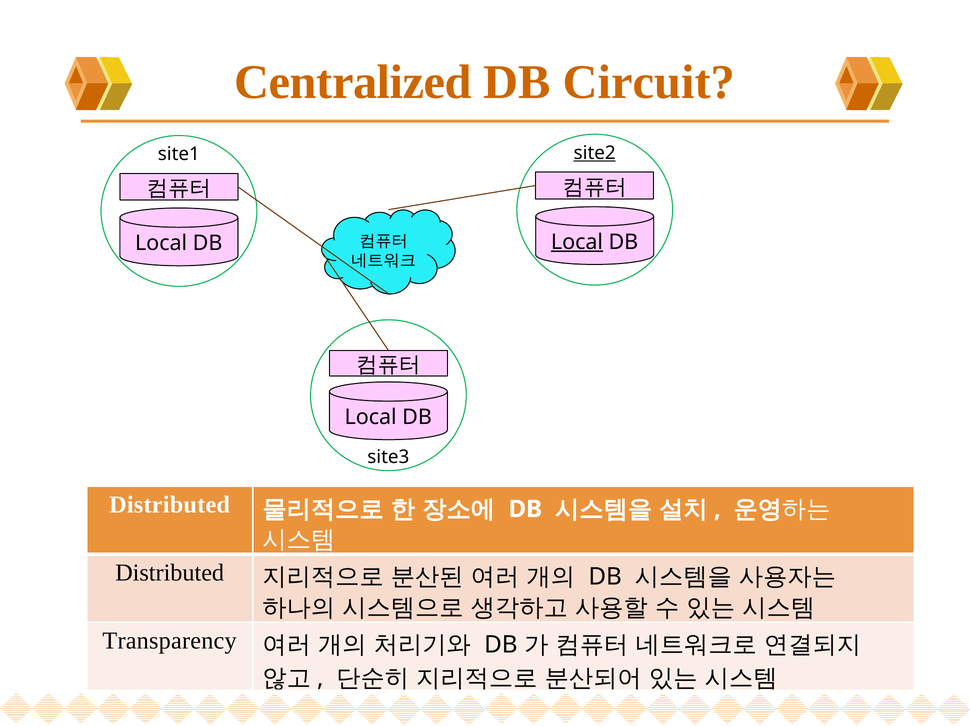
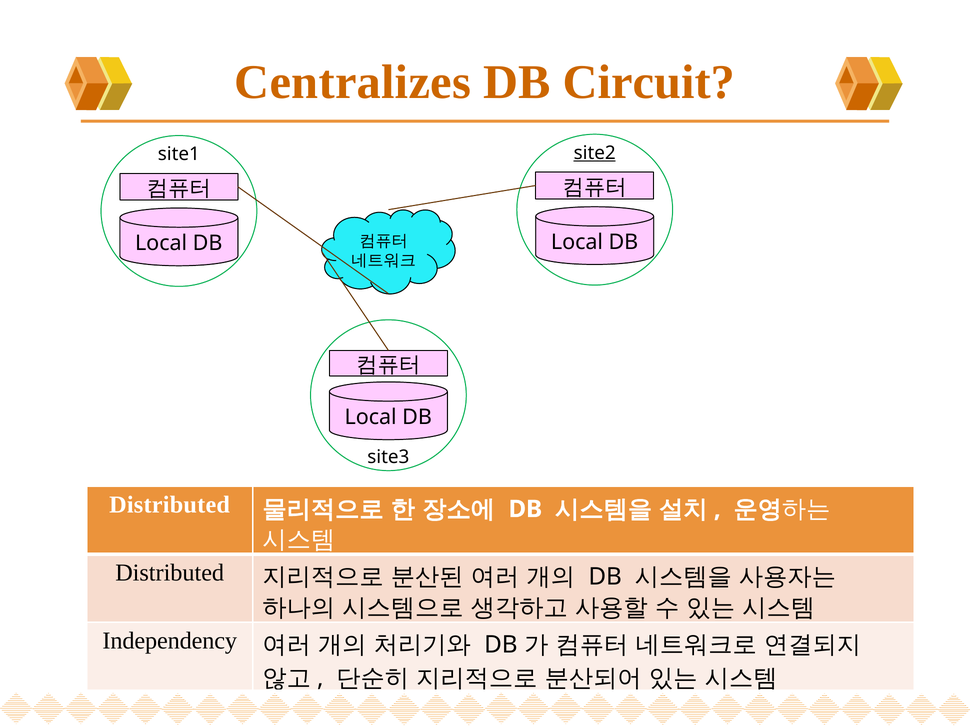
Centralized: Centralized -> Centralizes (353, 82)
Local underline: present -> none (577, 242)
Transparency: Transparency -> Independency (170, 641)
